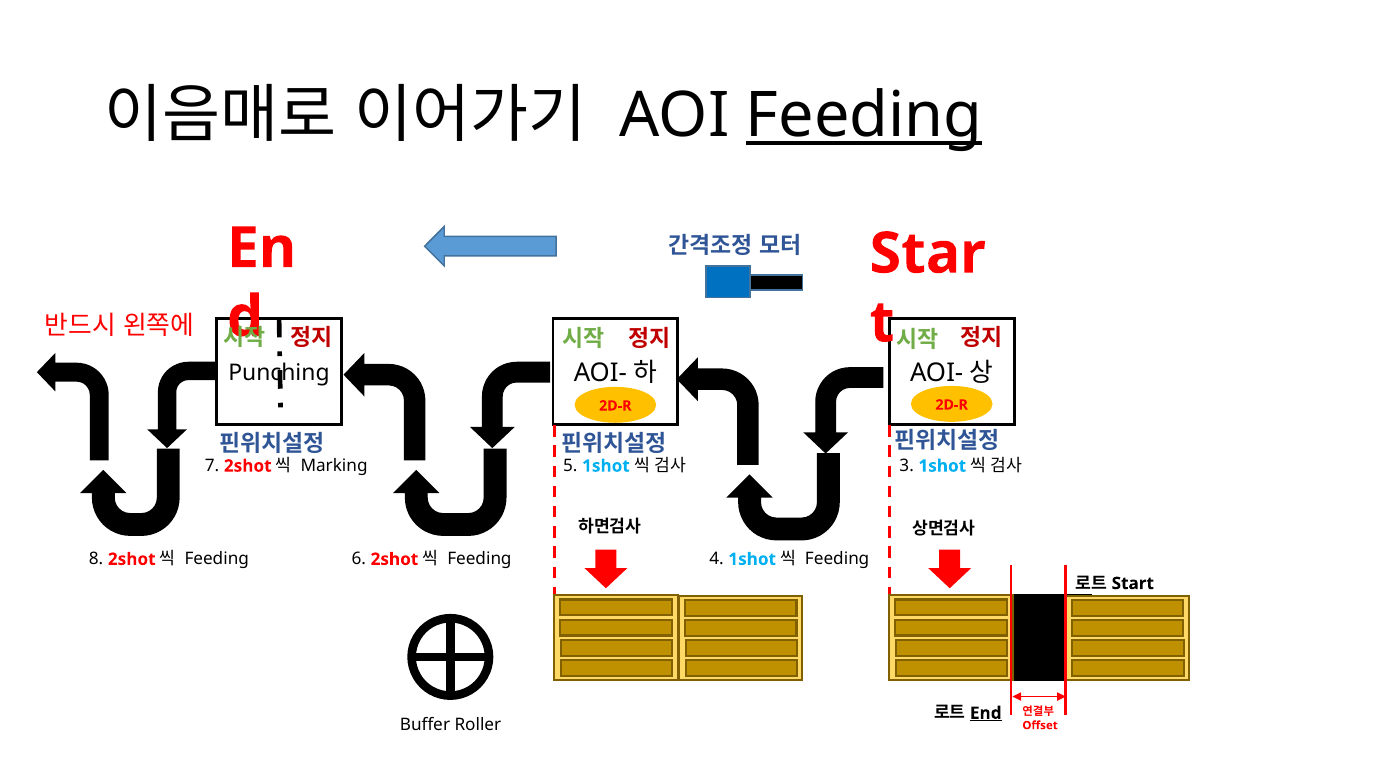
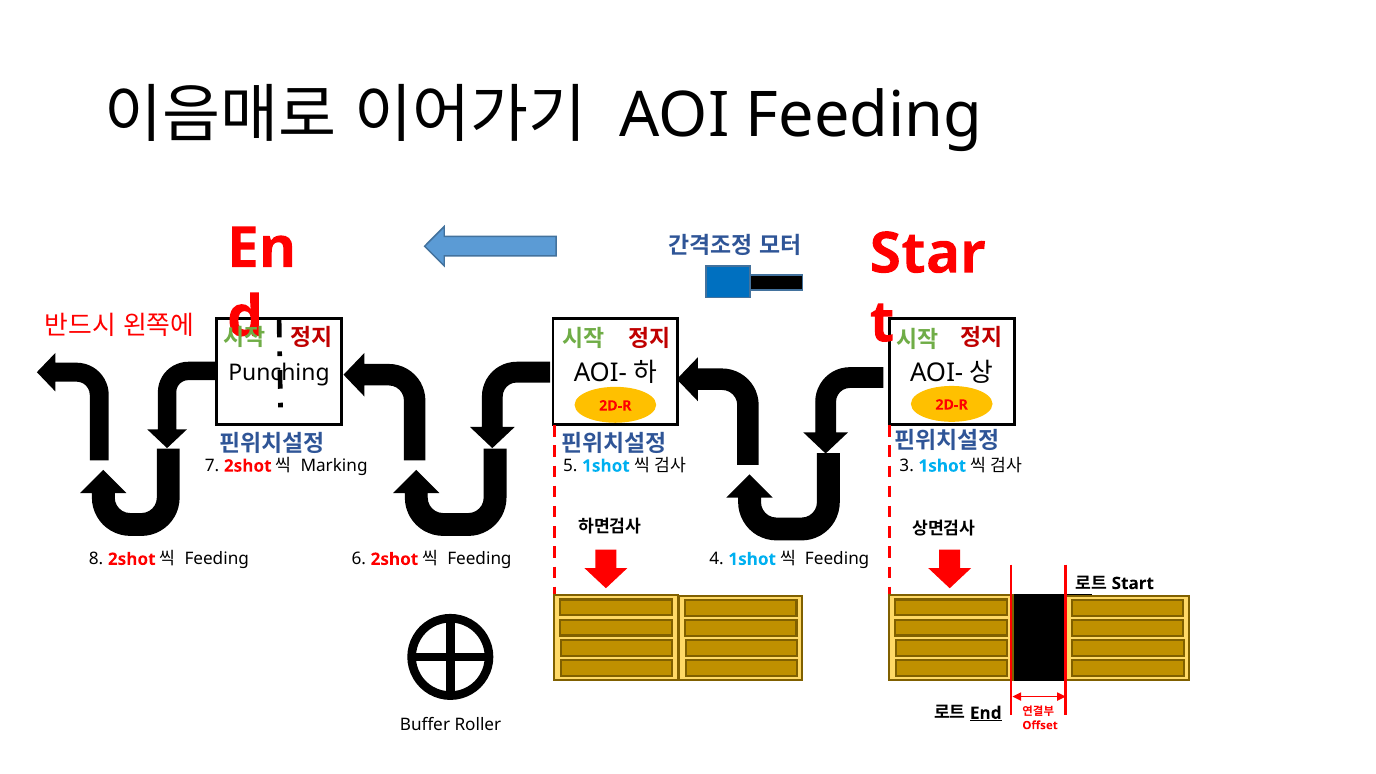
Feeding underline: present -> none (864, 116)
